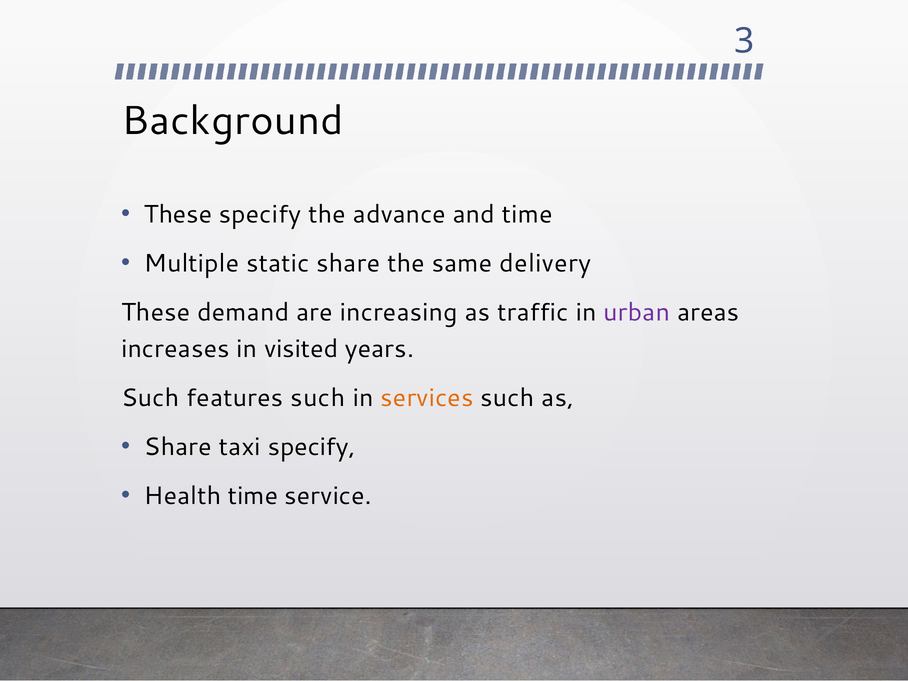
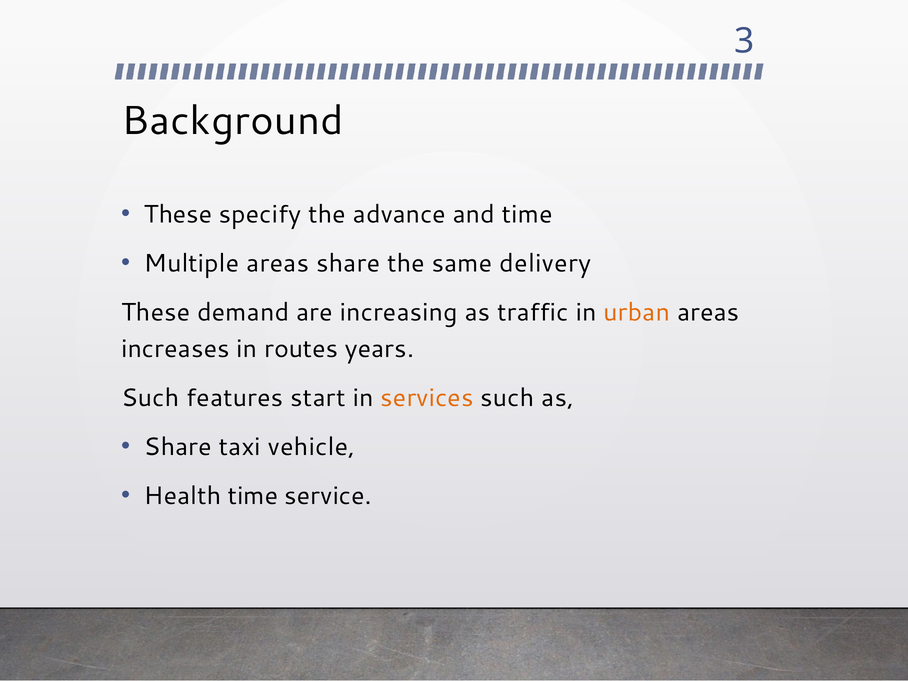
Multiple static: static -> areas (278, 264)
urban colour: purple -> orange (637, 313)
visited: visited -> routes (301, 349)
features such: such -> start (318, 398)
taxi specify: specify -> vehicle (312, 447)
